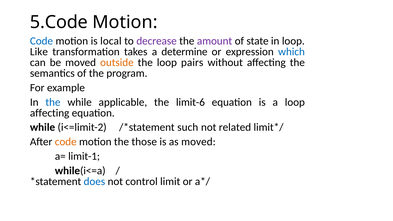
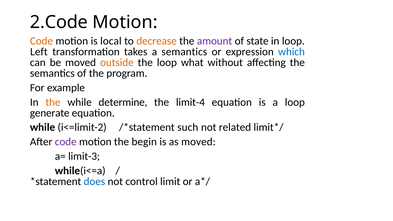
5.Code: 5.Code -> 2.Code (59, 22)
Code colour: blue -> orange (41, 41)
decrease colour: purple -> orange (157, 41)
Like: Like -> Left (39, 52)
a determine: determine -> semantics (184, 52)
pairs: pairs -> what (192, 63)
the colour: blue -> orange (53, 102)
applicable: applicable -> determine (123, 102)
limit-6: limit-6 -> limit-4 (190, 102)
affecting: affecting -> generate (50, 113)
code colour: orange -> purple (66, 142)
those: those -> begin (144, 142)
limit-1: limit-1 -> limit-3 (84, 156)
